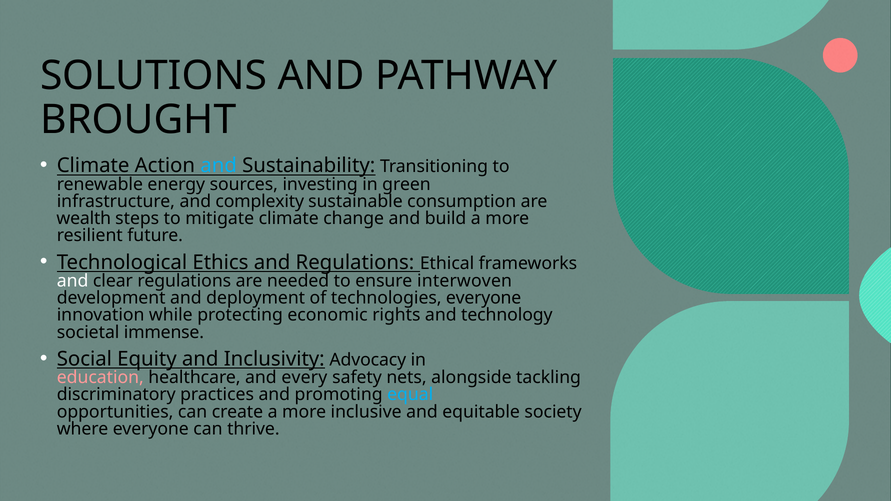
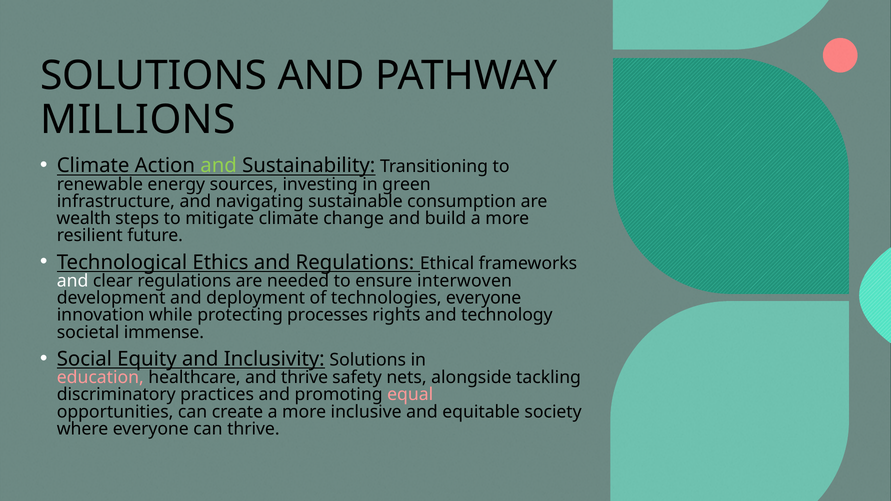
BROUGHT: BROUGHT -> MILLIONS (138, 120)
and colour: light blue -> light green (219, 166)
complexity: complexity -> navigating (260, 201)
economic: economic -> processes (328, 315)
Inclusivity Advocacy: Advocacy -> Solutions (368, 360)
and every: every -> thrive (305, 378)
equal colour: light blue -> pink (410, 395)
